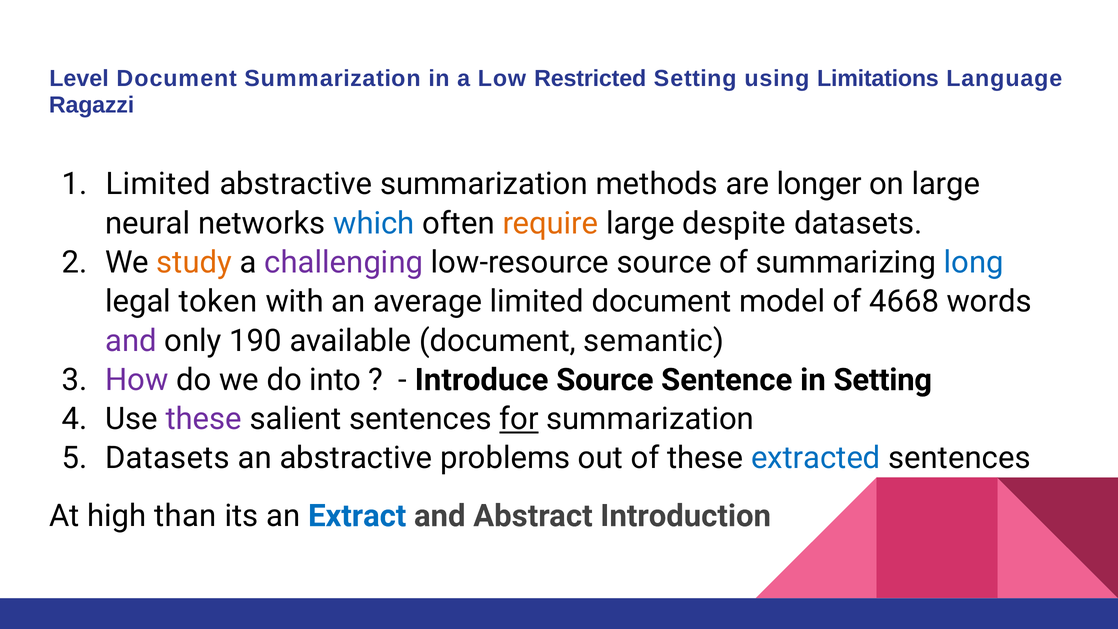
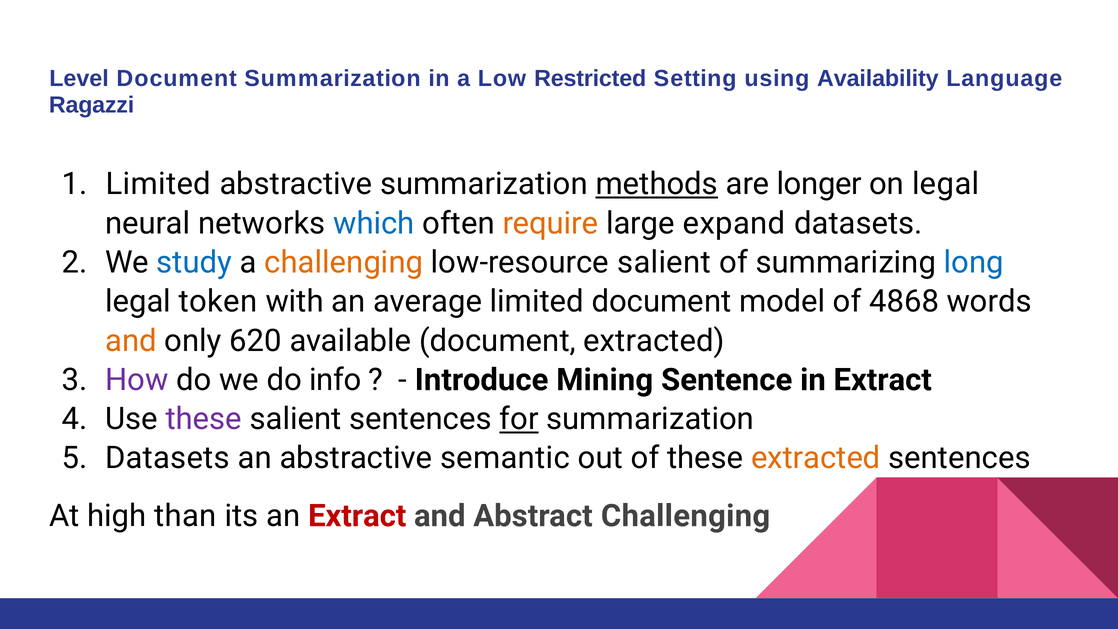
Limitations: Limitations -> Availability (878, 78)
methods underline: none -> present (657, 184)
on large: large -> legal (946, 184)
despite: despite -> expand (734, 223)
study colour: orange -> blue (194, 262)
challenging colour: purple -> orange (344, 262)
low-resource source: source -> salient (664, 262)
4668: 4668 -> 4868 (904, 302)
and colour: purple -> orange (131, 341)
190: 190 -> 620 (256, 341)
document semantic: semantic -> extracted (654, 341)
into: into -> info (335, 380)
Introduce Source: Source -> Mining (605, 380)
in Setting: Setting -> Extract (883, 380)
problems: problems -> semantic (505, 458)
extracted colour: blue -> orange (816, 458)
Extract colour: blue -> red (357, 516)
Abstract Introduction: Introduction -> Challenging (686, 516)
